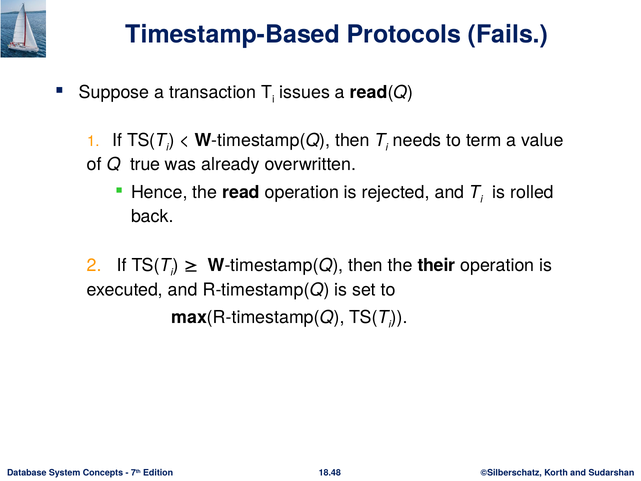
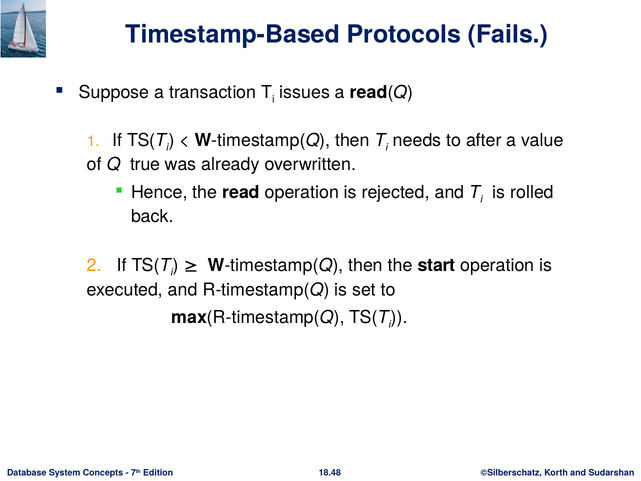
term: term -> after (484, 140)
their: their -> start (436, 265)
